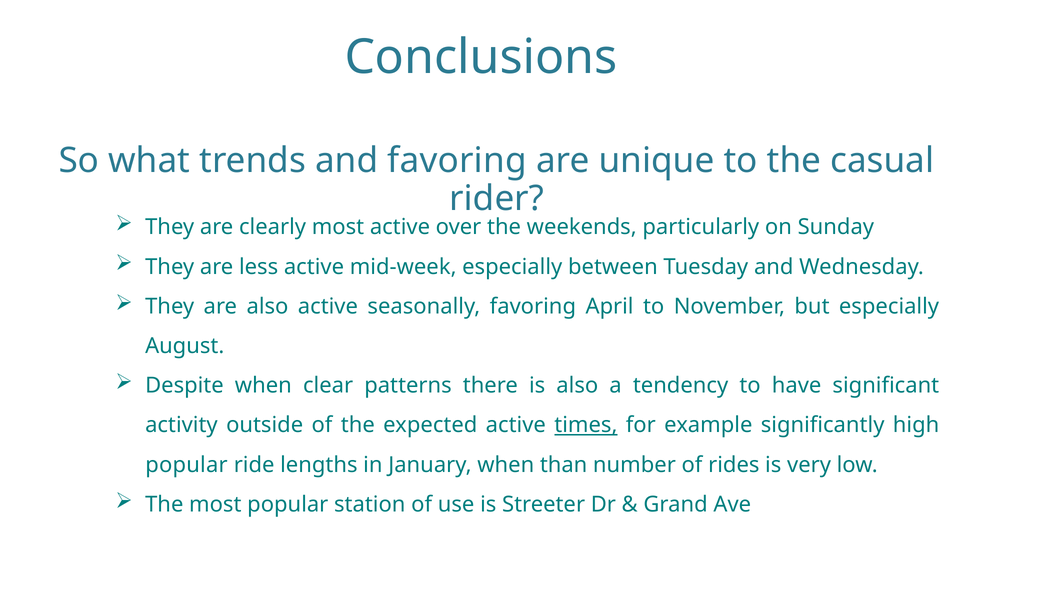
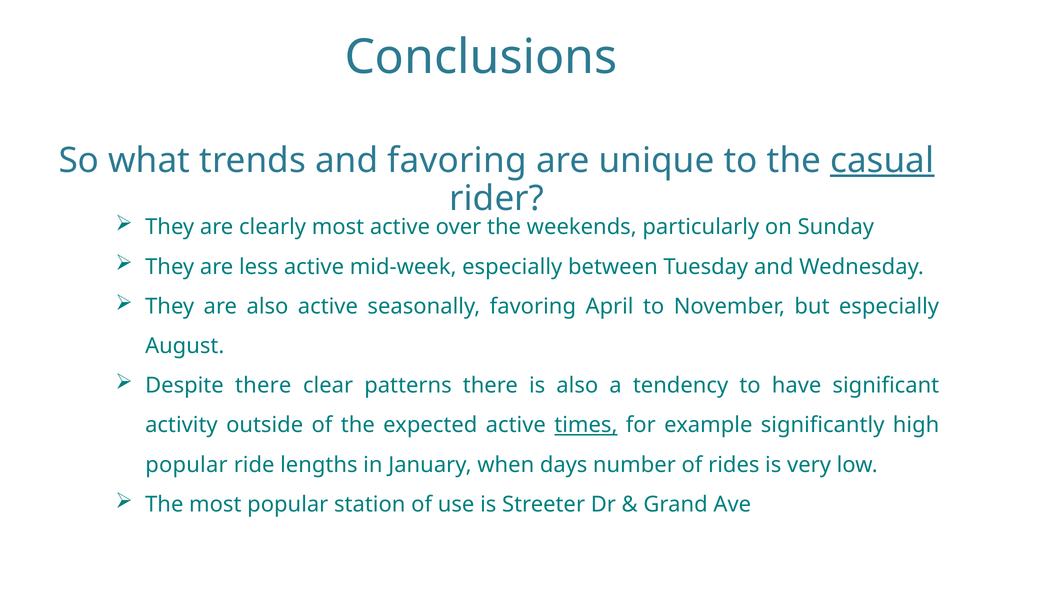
casual underline: none -> present (882, 160)
Despite when: when -> there (263, 385)
than: than -> days (564, 464)
